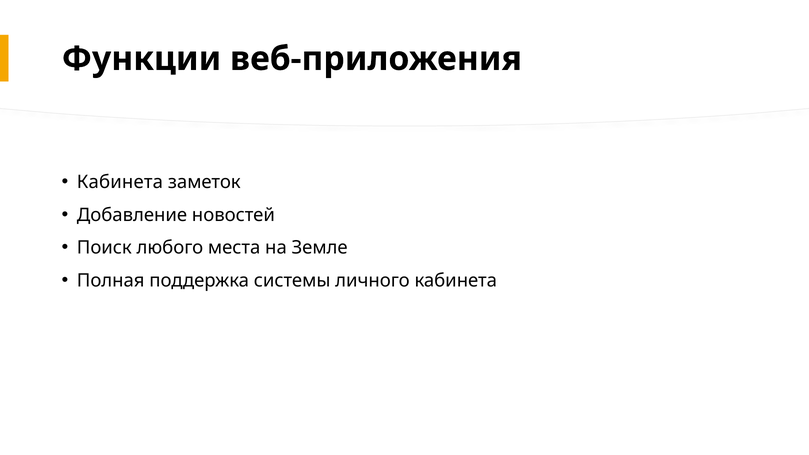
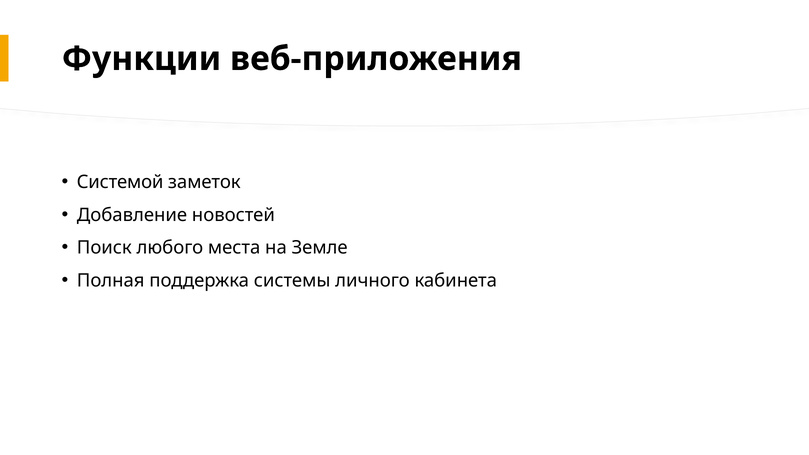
Кабинета: Кабинета -> Системой (120, 182)
